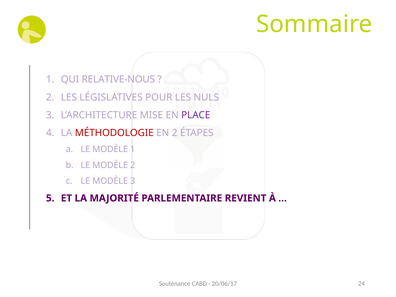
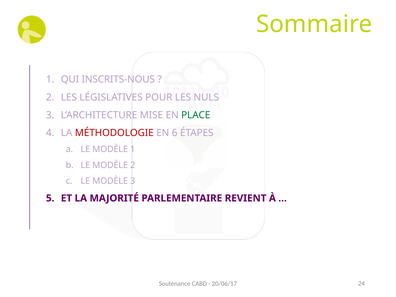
RELATIVE-NOUS: RELATIVE-NOUS -> INSCRITS-NOUS (118, 79)
PLACE colour: purple -> green (196, 115)
EN 2: 2 -> 6 (175, 133)
